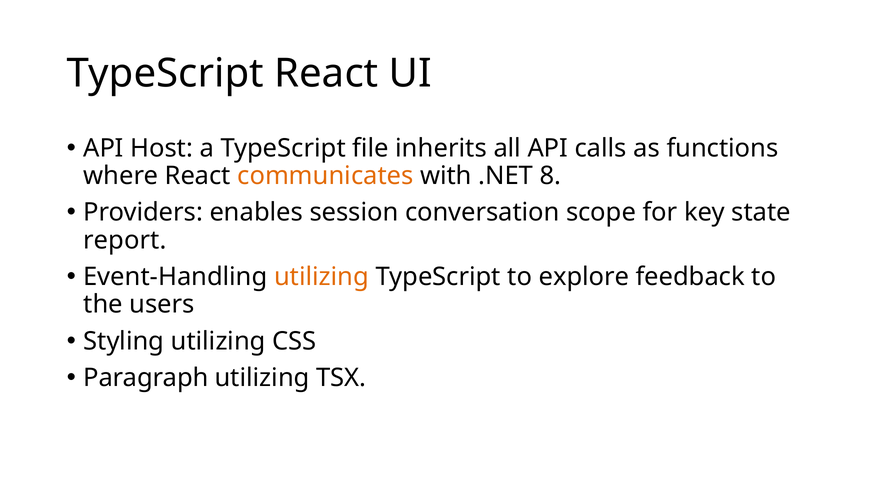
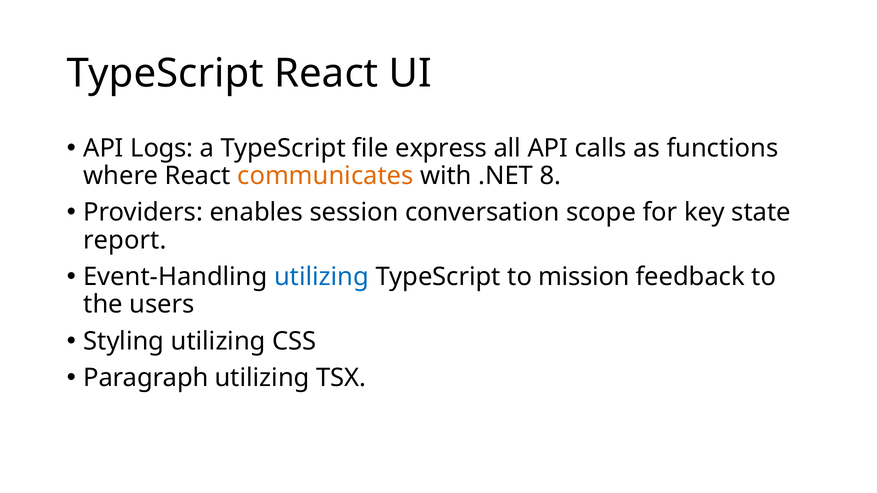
Host: Host -> Logs (162, 148)
inherits: inherits -> express (441, 148)
utilizing colour: orange -> blue (322, 277)
explore: explore -> mission (584, 277)
